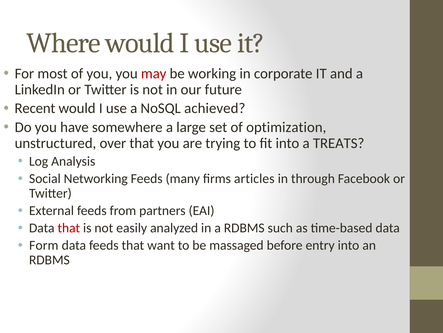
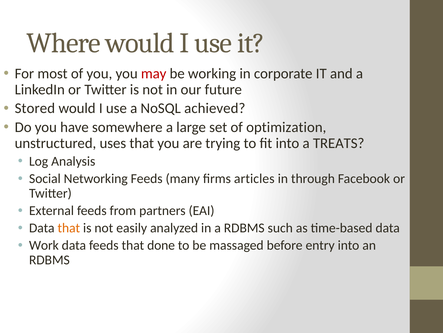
Recent: Recent -> Stored (35, 108)
over: over -> uses (113, 143)
that colour: red -> orange (69, 228)
Form: Form -> Work (44, 245)
want: want -> done (161, 245)
